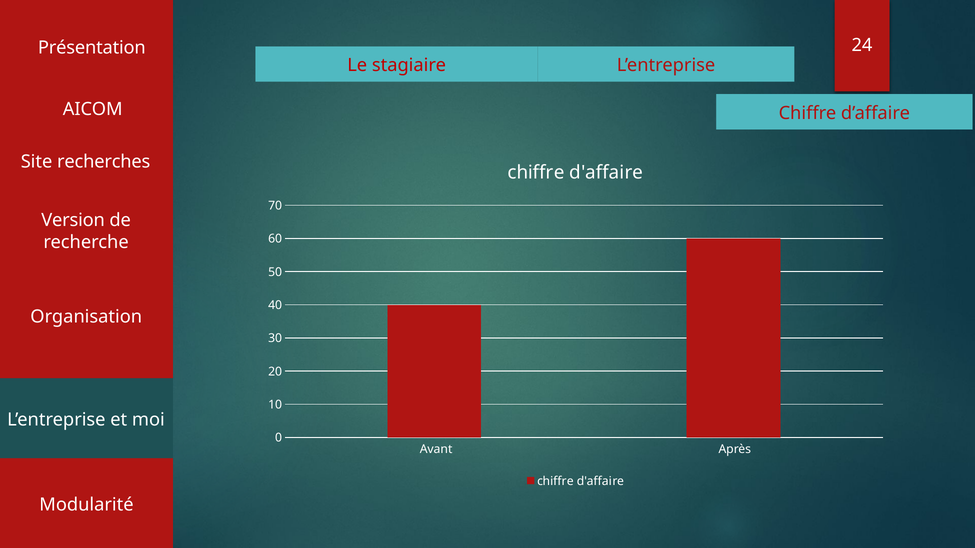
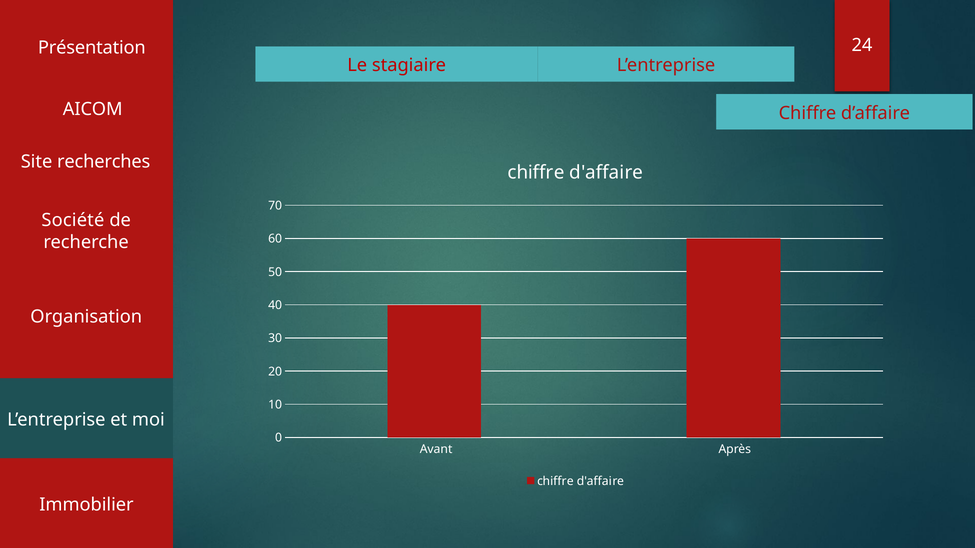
Version: Version -> Société (73, 220)
Modularité: Modularité -> Immobilier (86, 505)
